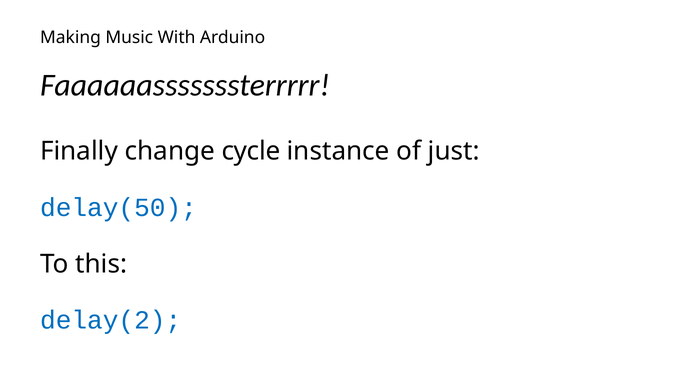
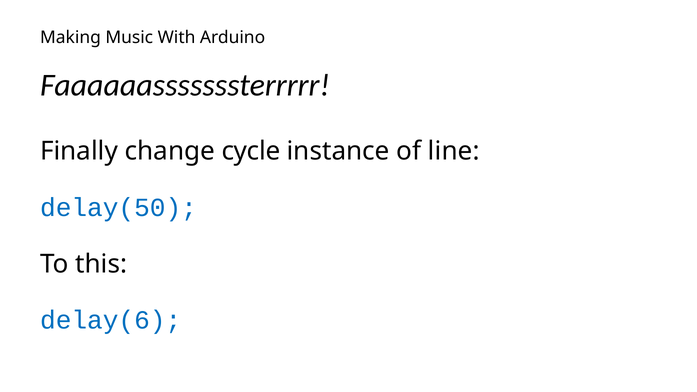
just: just -> line (454, 151)
delay(2: delay(2 -> delay(6 (111, 320)
